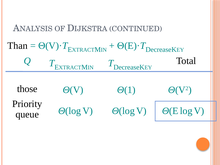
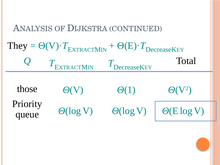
Than: Than -> They (18, 46)
